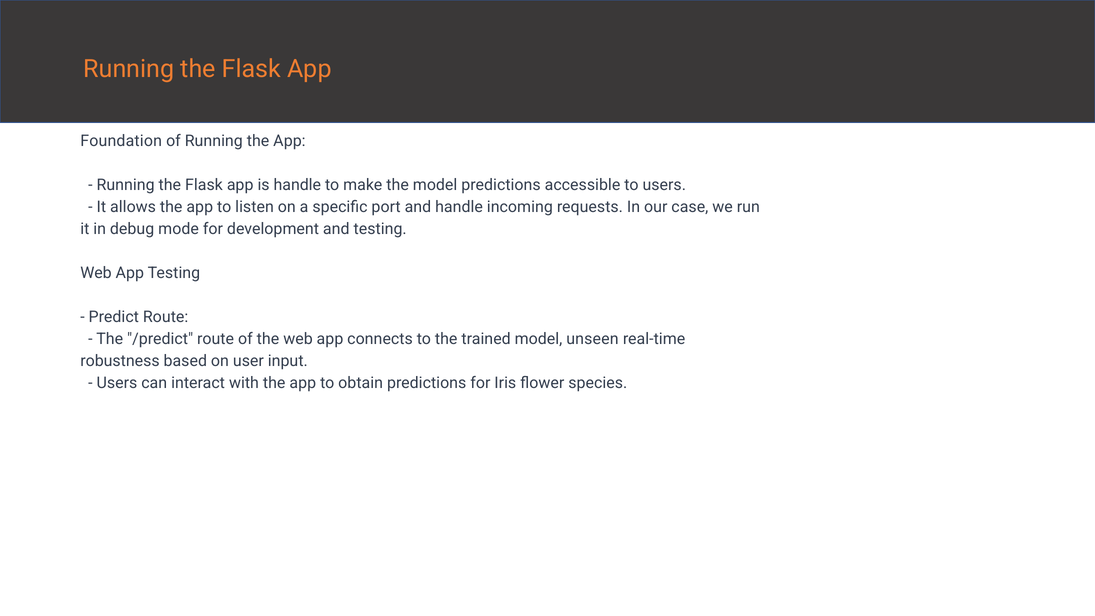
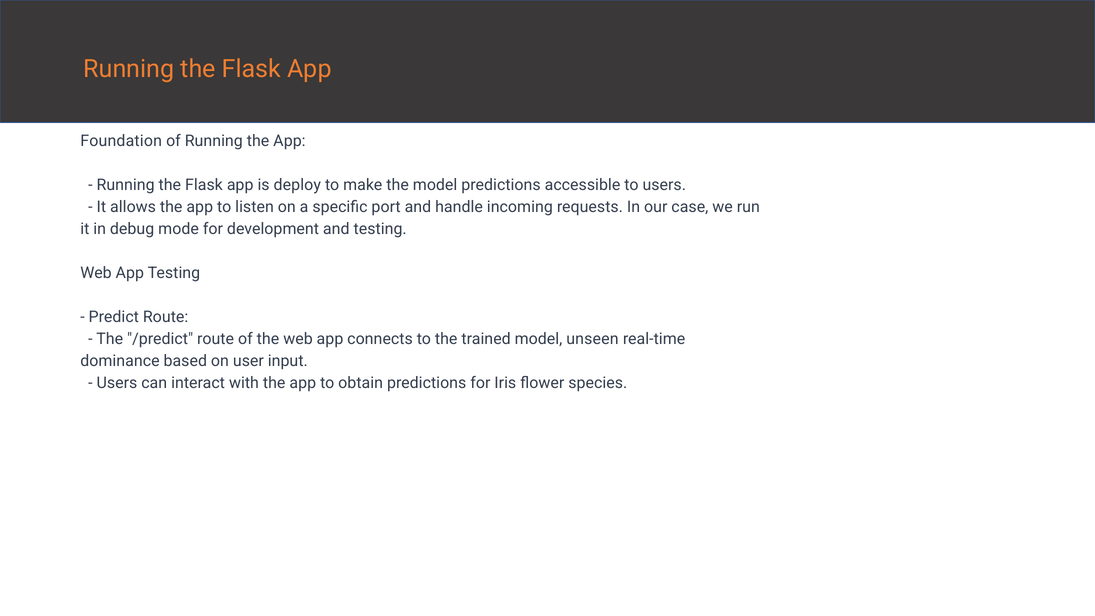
is handle: handle -> deploy (297, 185)
robustness: robustness -> dominance (120, 361)
